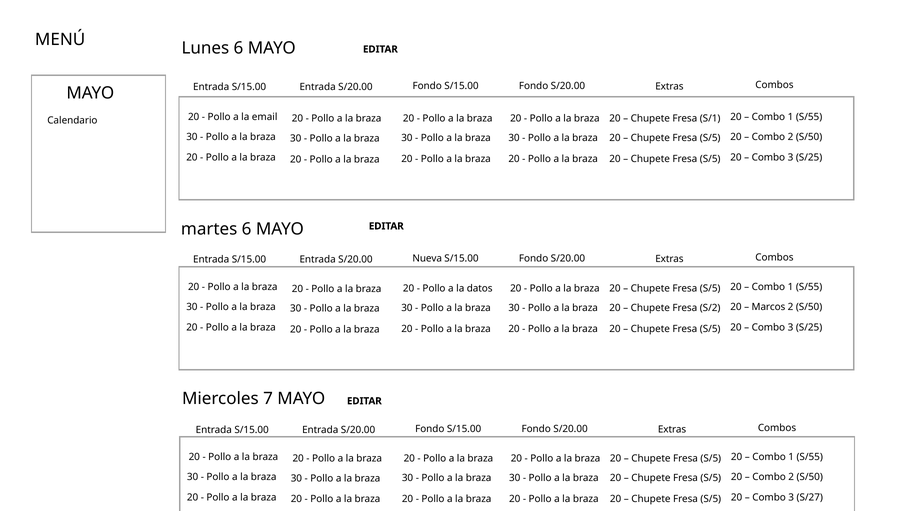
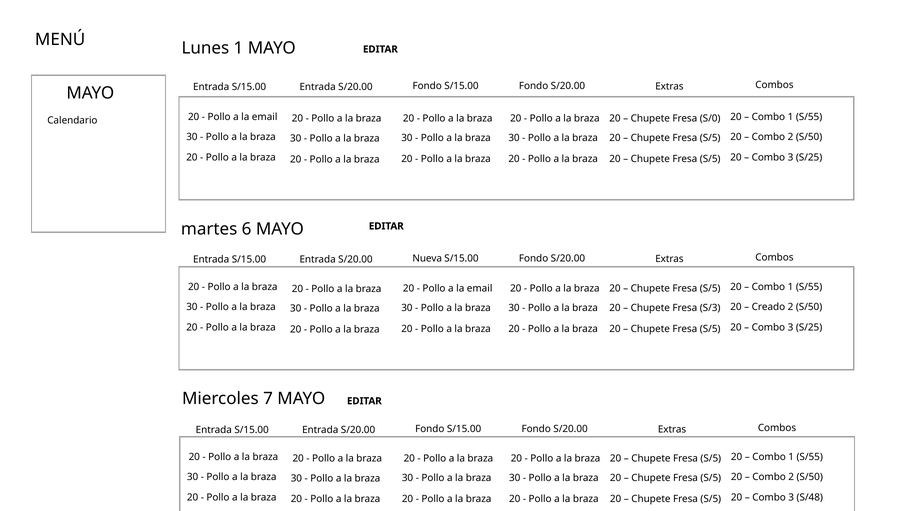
Lunes 6: 6 -> 1 (238, 48)
S/1: S/1 -> S/0 (710, 118)
datos: datos -> email (480, 289)
Marcos: Marcos -> Creado (768, 307)
S/2: S/2 -> S/3 (710, 308)
S/27: S/27 -> S/48 (810, 498)
